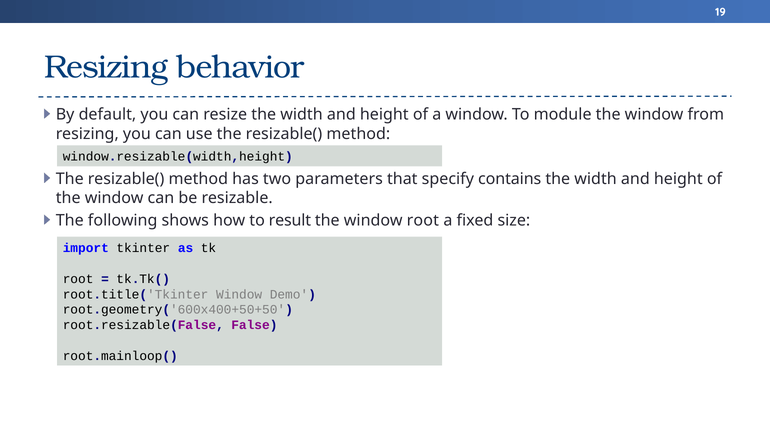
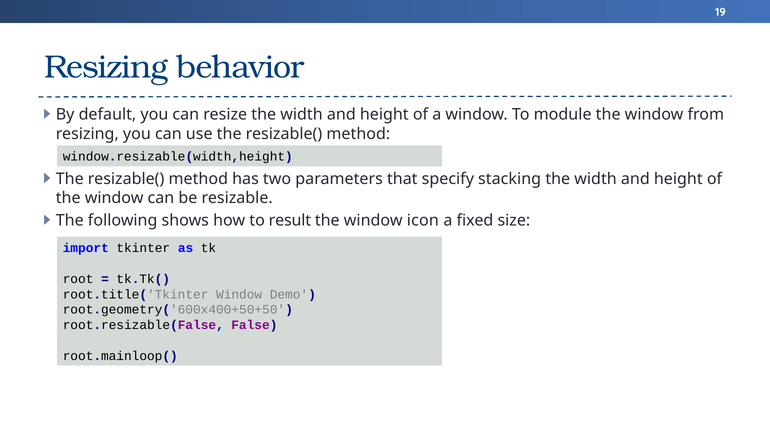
contains: contains -> stacking (510, 179)
window root: root -> icon (423, 221)
